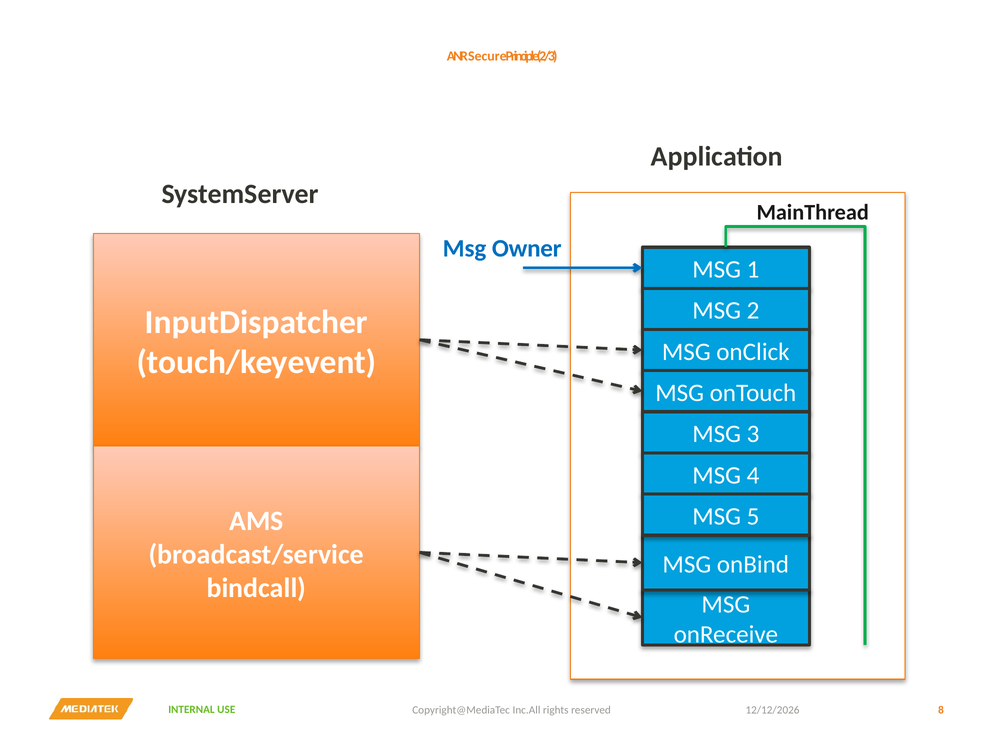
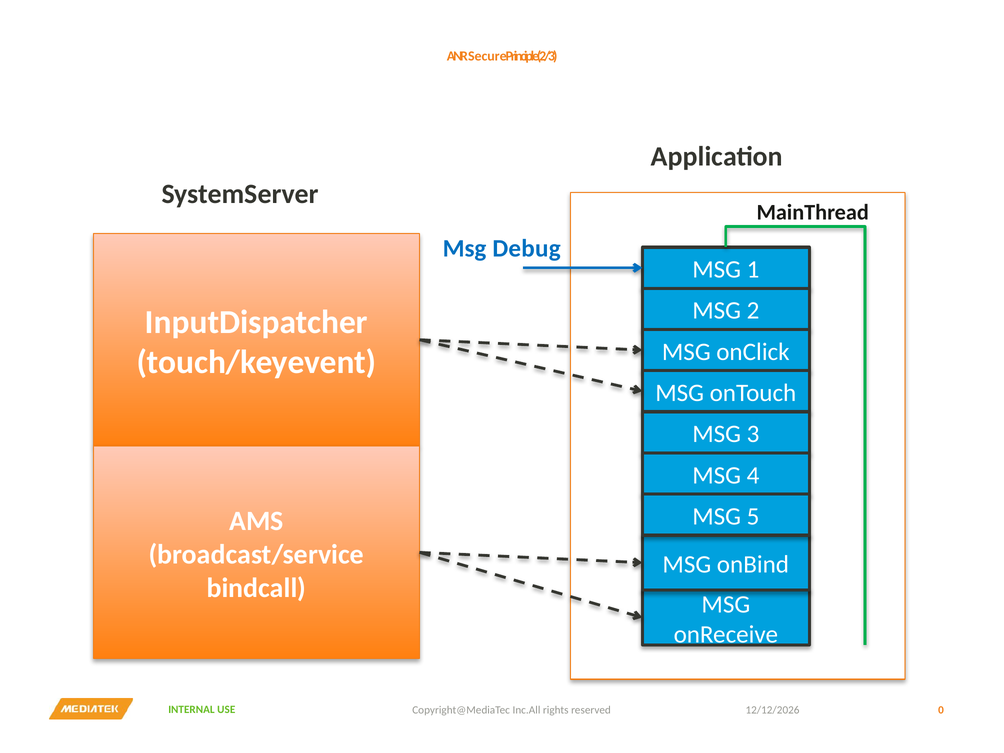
Owner: Owner -> Debug (527, 248)
8: 8 -> 0 (941, 710)
